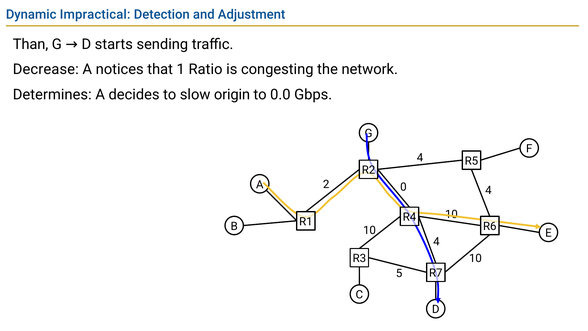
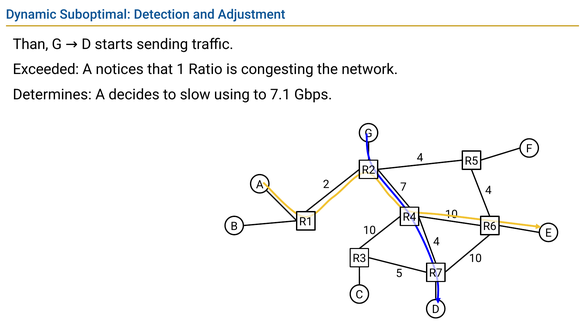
Impractical: Impractical -> Suboptimal (95, 15)
Decrease: Decrease -> Exceeded (46, 69)
origin: origin -> using (232, 95)
0.0: 0.0 -> 7.1 (280, 95)
0: 0 -> 7 (403, 187)
